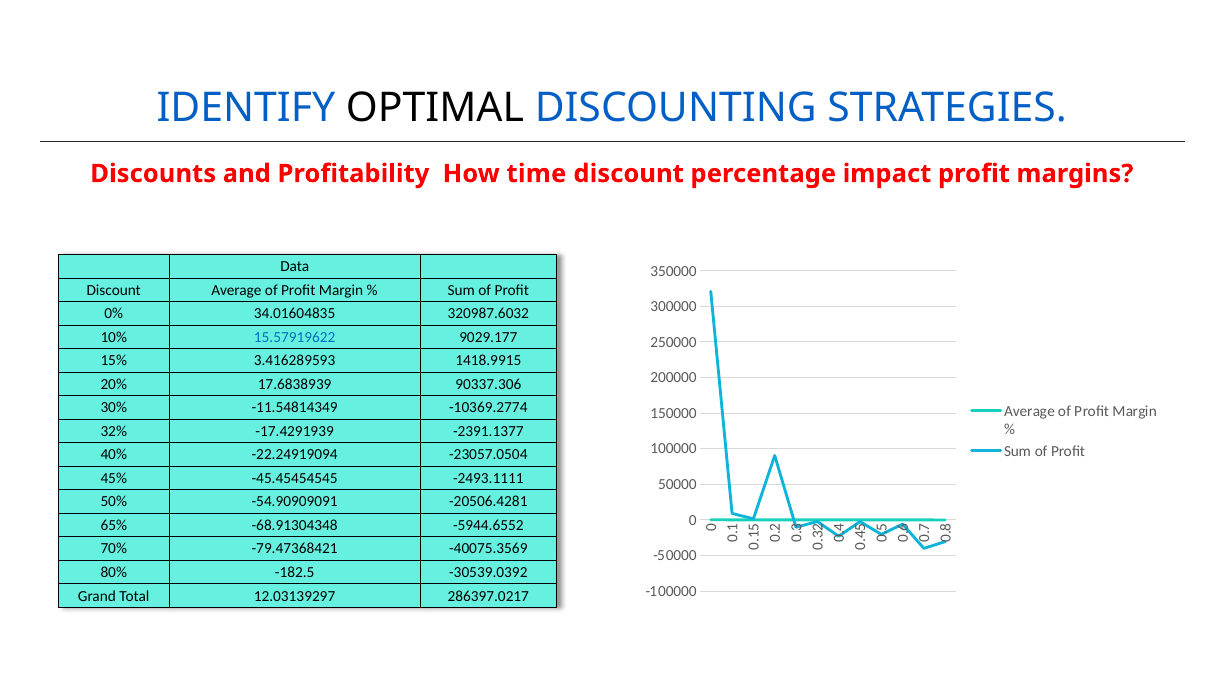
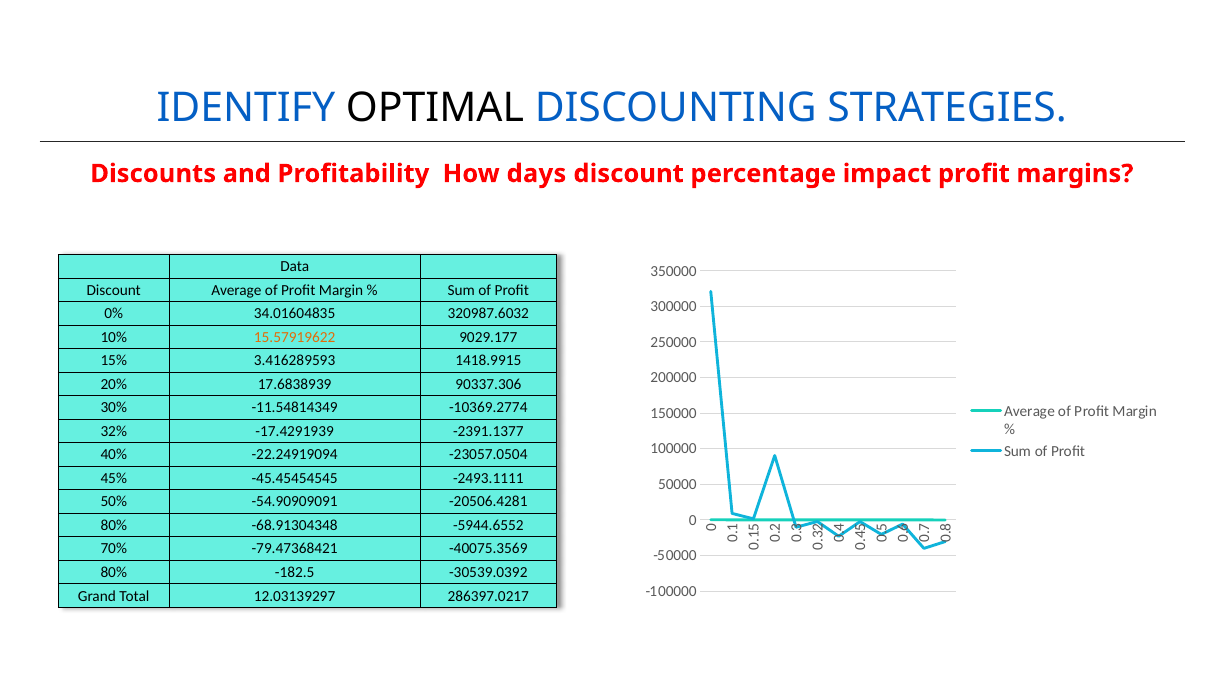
time: time -> days (536, 174)
15.57919622 colour: blue -> orange (295, 337)
65%: 65% -> 80% (114, 525)
